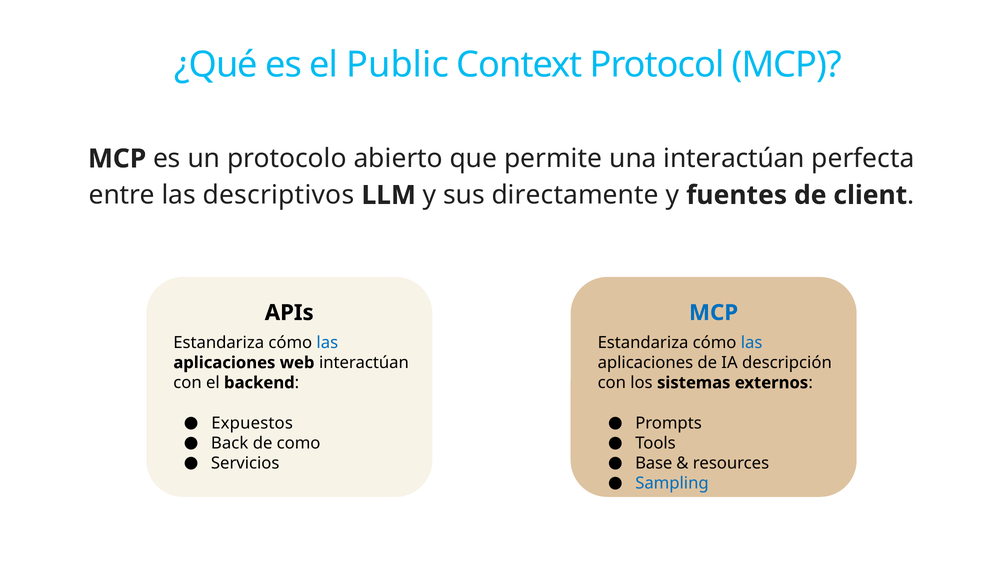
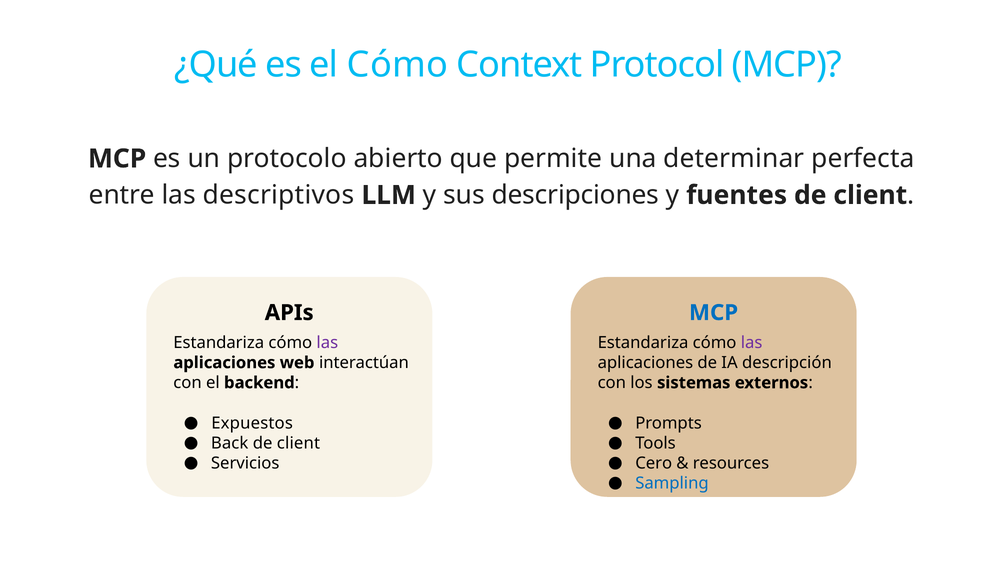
el Public: Public -> Cómo (398, 65)
una interactúan: interactúan -> determinar (734, 159)
directamente: directamente -> descripciones (575, 195)
las colour: blue -> purple (327, 343)
las colour: blue -> purple (752, 343)
como: como -> client (298, 443)
Base: Base -> Cero (654, 463)
